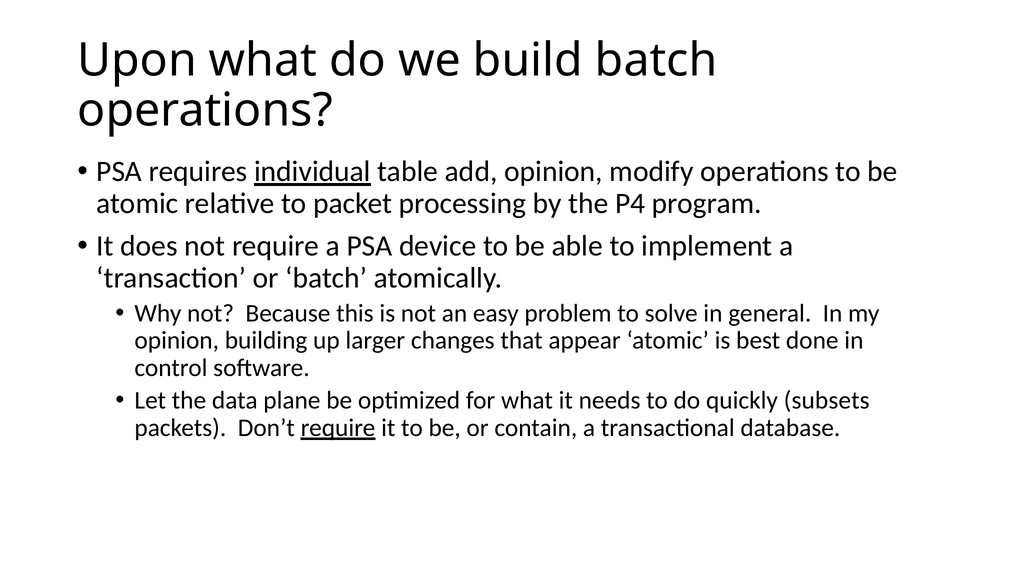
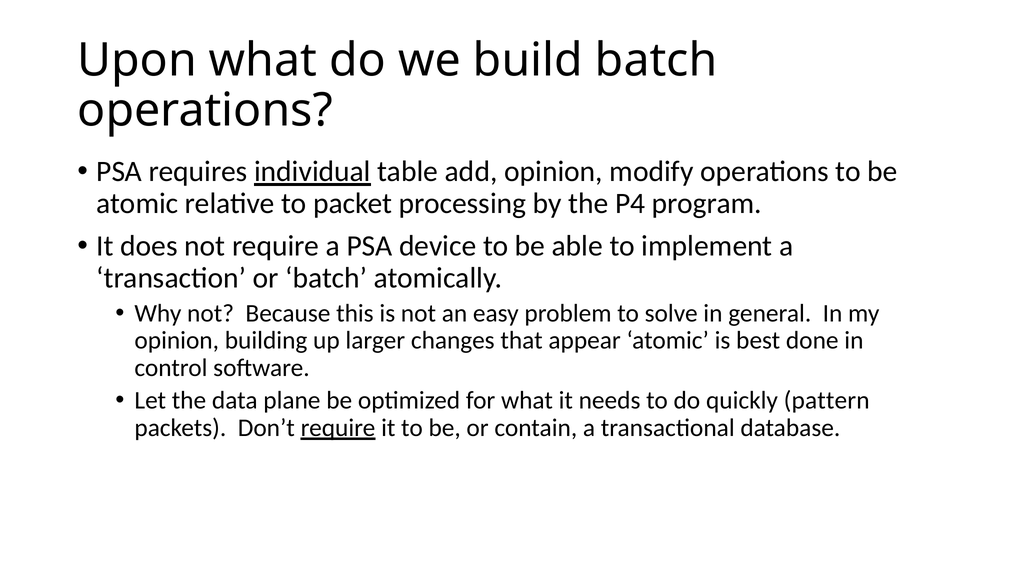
subsets: subsets -> pattern (827, 401)
